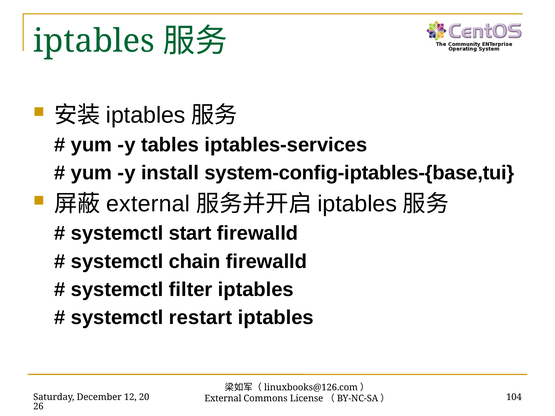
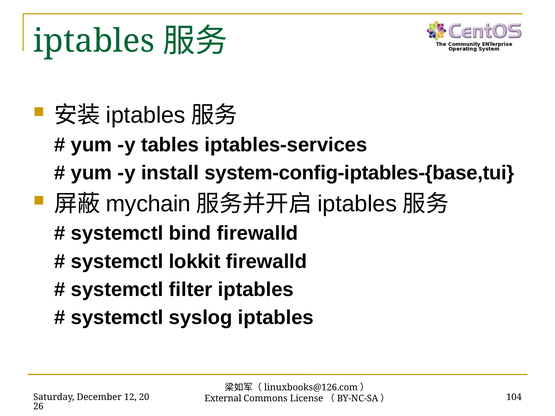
external: external -> mychain (148, 204)
start: start -> bind (190, 234)
chain: chain -> lokkit (195, 262)
restart: restart -> syslog (201, 318)
